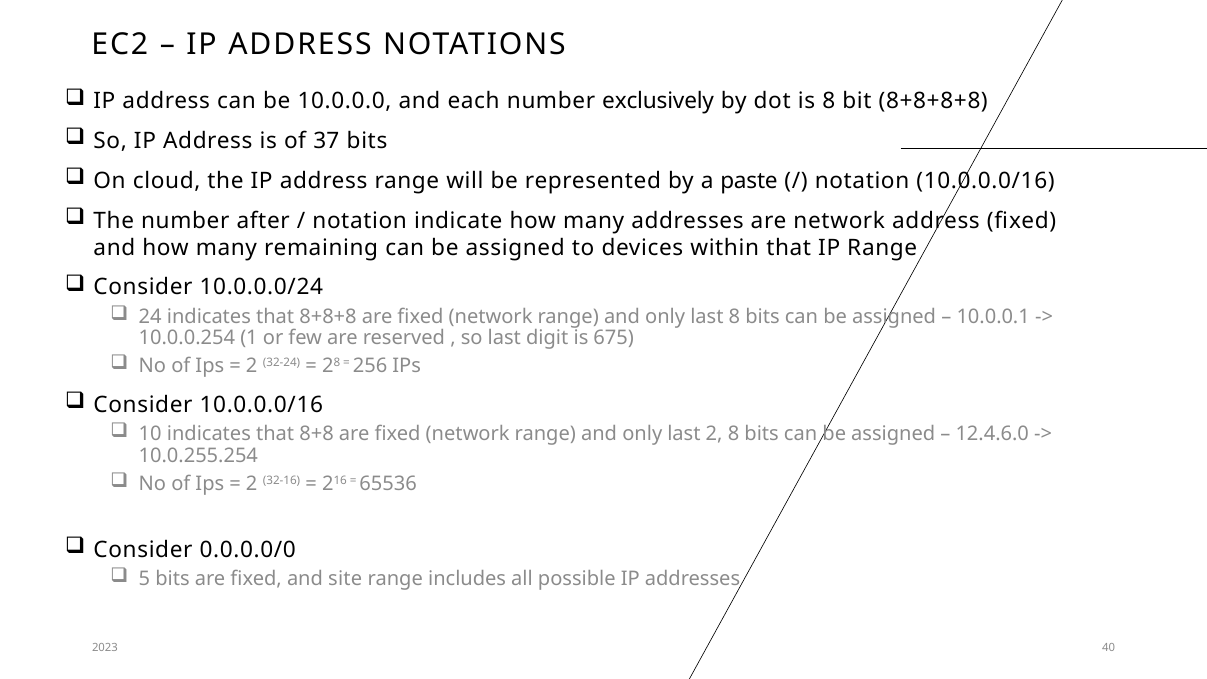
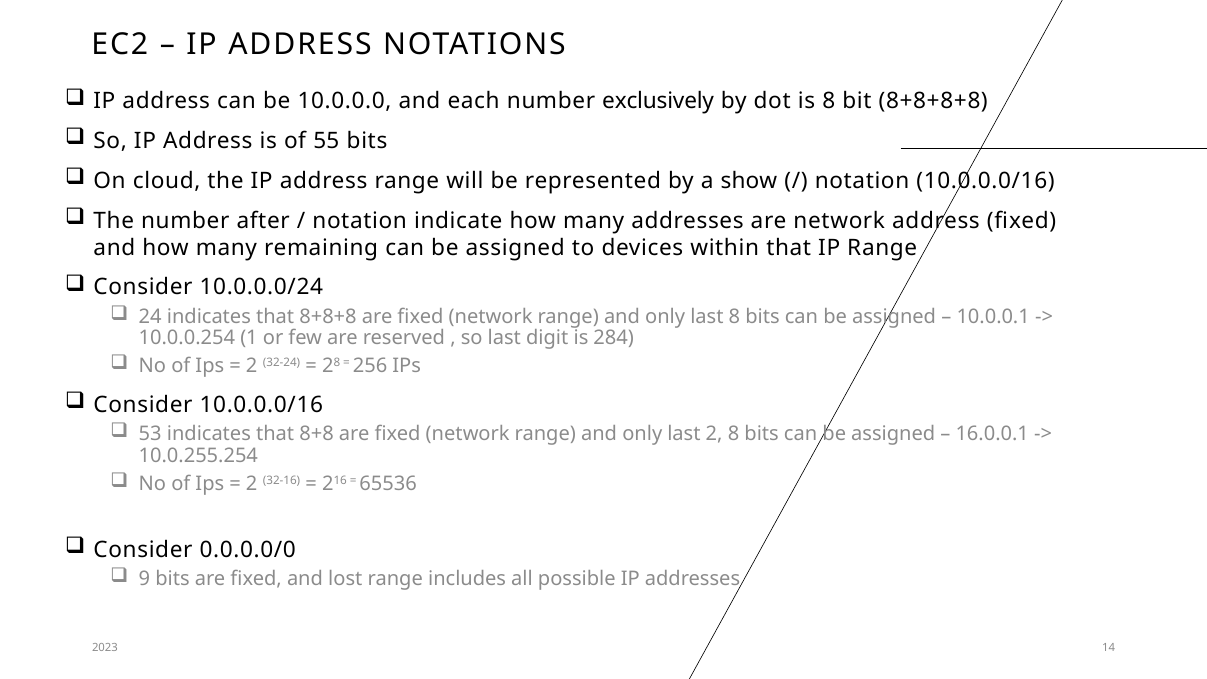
37: 37 -> 55 (326, 141)
paste: paste -> show (749, 181)
675: 675 -> 284 (614, 338)
10: 10 -> 53 (150, 434)
12.4.6.0: 12.4.6.0 -> 16.0.0.1 (992, 434)
5: 5 -> 9 (144, 579)
site: site -> lost (345, 579)
40: 40 -> 14 (1109, 647)
